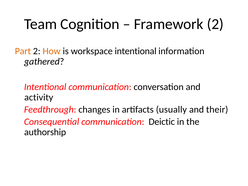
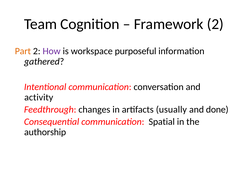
How colour: orange -> purple (52, 51)
workspace intentional: intentional -> purposeful (136, 51)
their: their -> done (217, 110)
Deictic: Deictic -> Spatial (162, 122)
